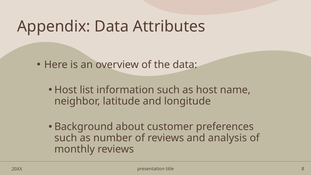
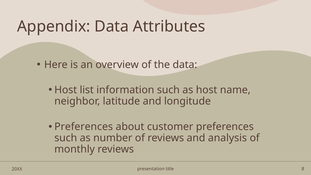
Background: Background -> Preferences (84, 127)
